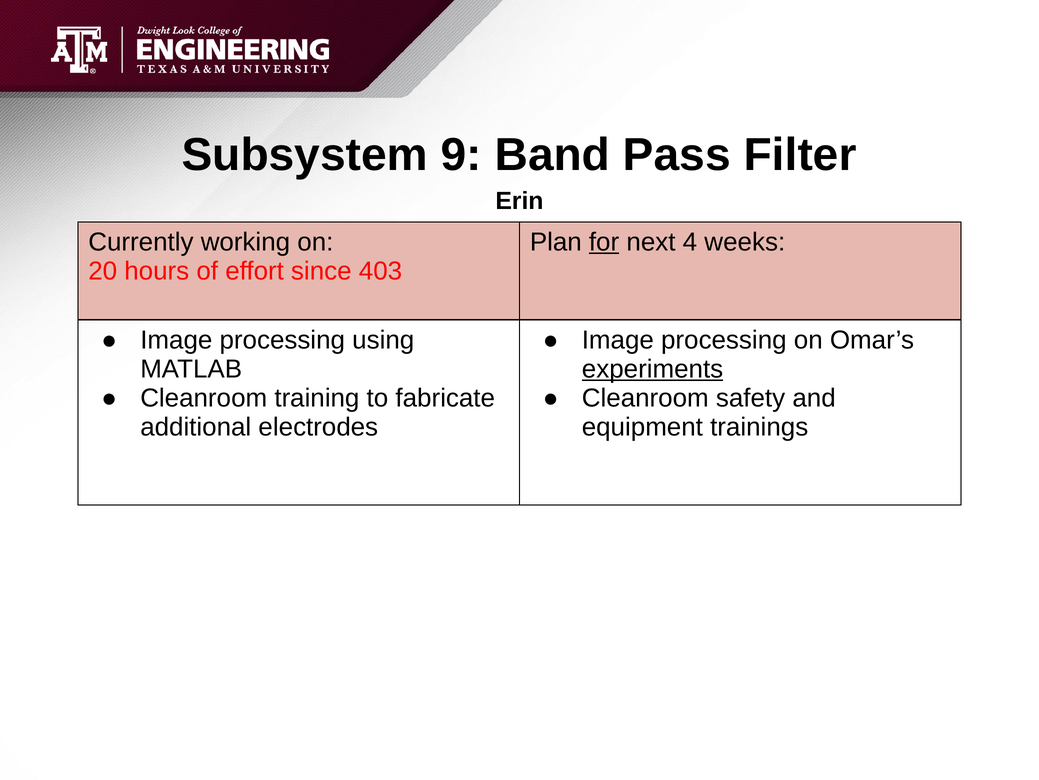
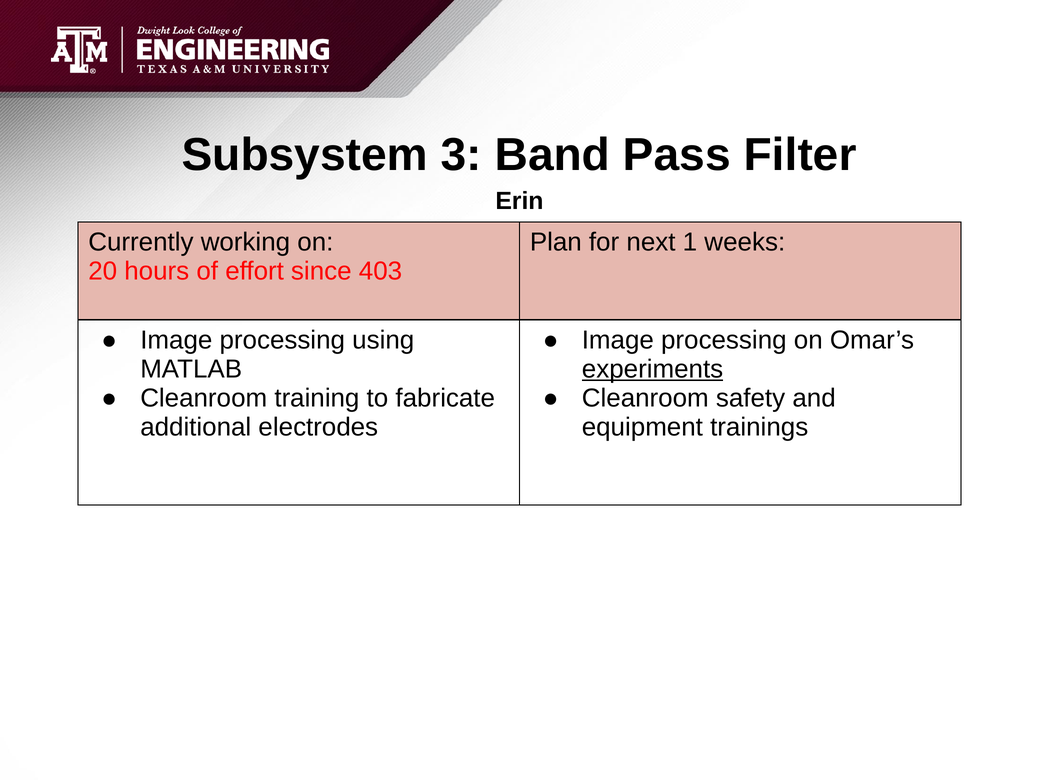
9: 9 -> 3 (461, 155)
for underline: present -> none (604, 242)
4: 4 -> 1 (690, 242)
